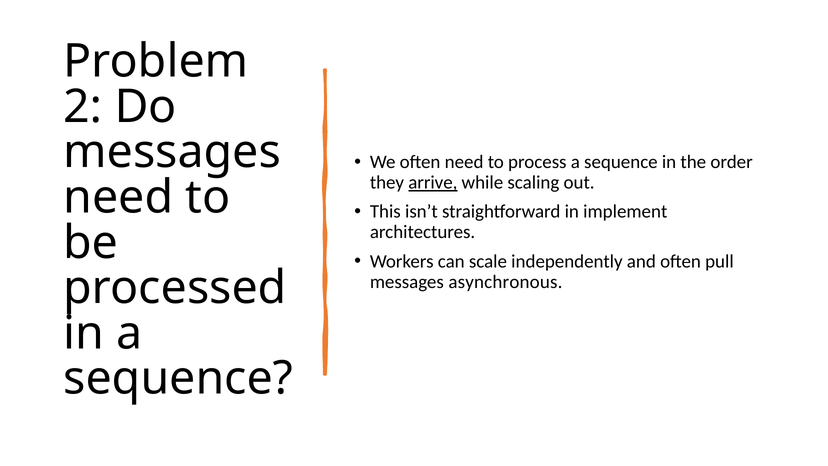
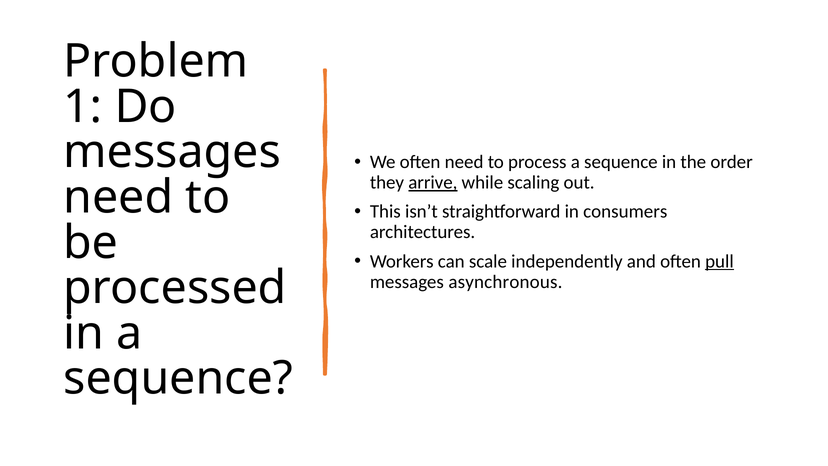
2: 2 -> 1 (83, 107)
implement: implement -> consumers (625, 212)
pull underline: none -> present (719, 261)
